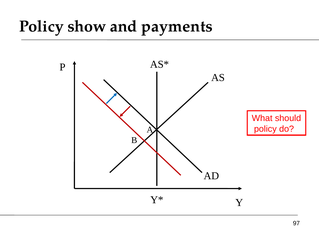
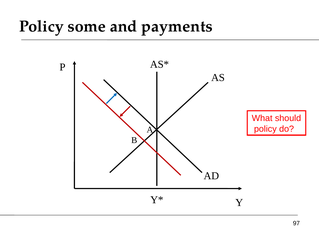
show: show -> some (87, 26)
